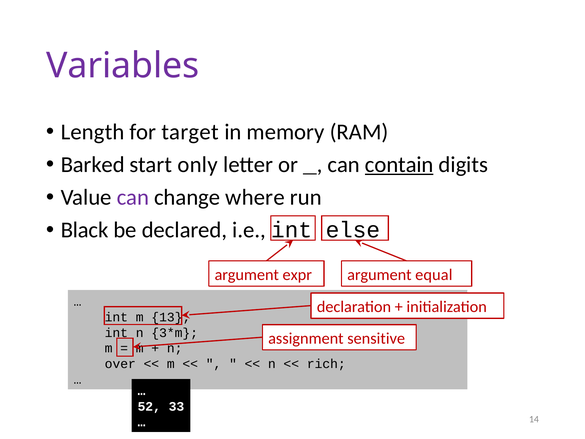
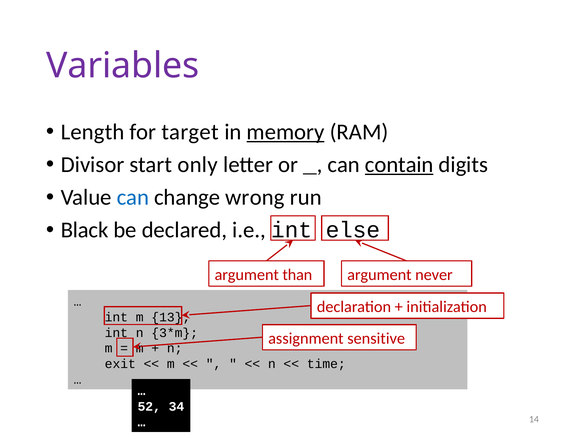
memory underline: none -> present (286, 132)
Barked: Barked -> Divisor (93, 165)
can colour: purple -> blue (133, 197)
where: where -> wrong (255, 197)
expr: expr -> than (297, 275)
equal: equal -> never (434, 275)
over: over -> exit (120, 364)
rich: rich -> time (326, 364)
33: 33 -> 34 (176, 406)
